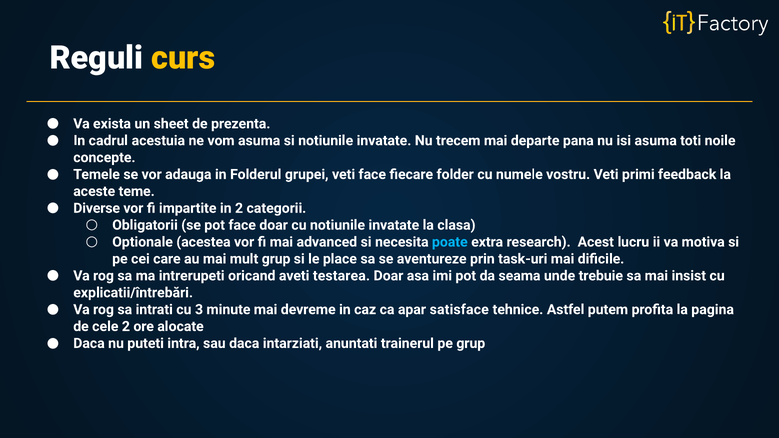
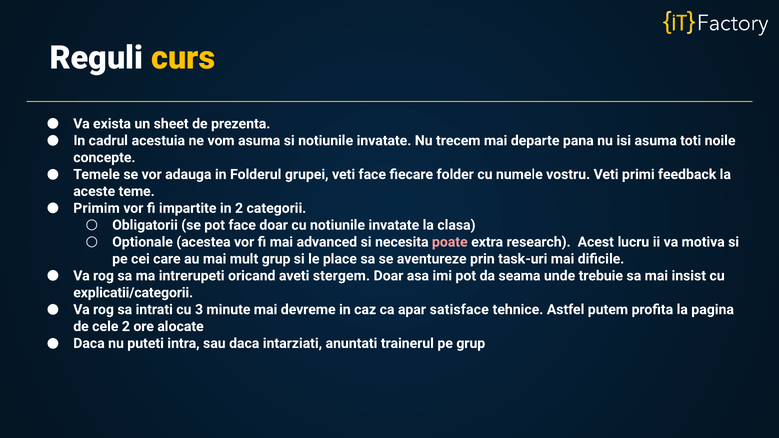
Diverse: Diverse -> Primim (97, 208)
poate colour: light blue -> pink (450, 242)
testarea: testarea -> stergem (341, 276)
explicatii/întrebări: explicatii/întrebări -> explicatii/categorii (133, 293)
